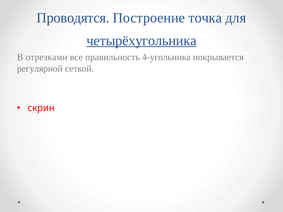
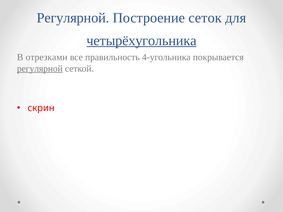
Проводятся: Проводятся -> Регулярной (73, 18)
точка: точка -> сеток (205, 18)
регулярной underline: none -> present (40, 69)
